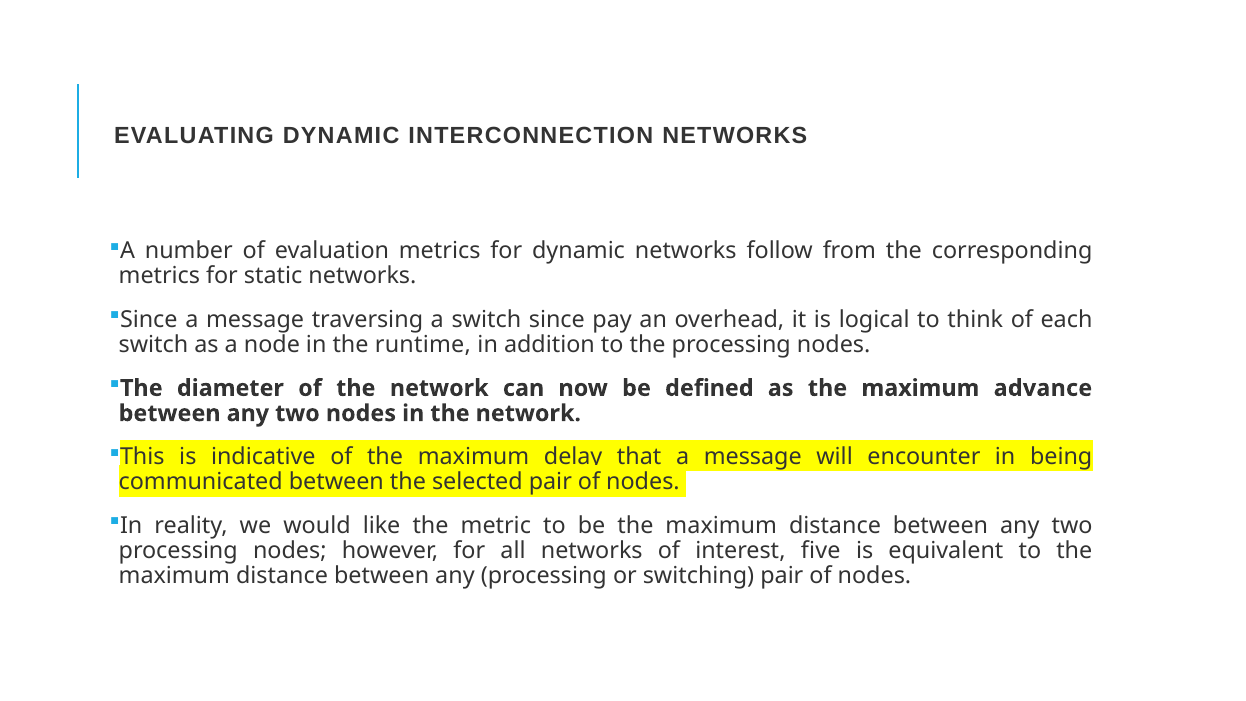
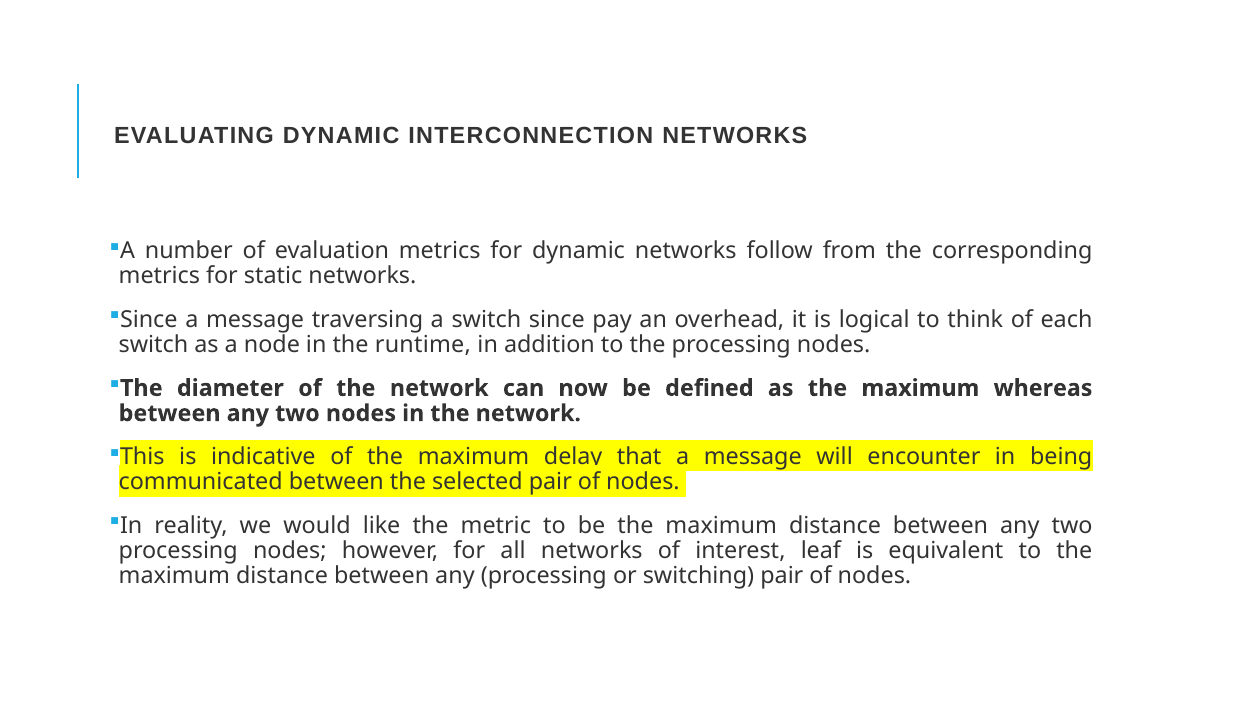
advance: advance -> whereas (1043, 388)
five: five -> leaf (821, 551)
